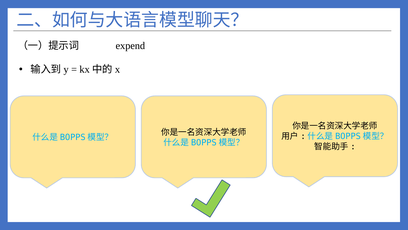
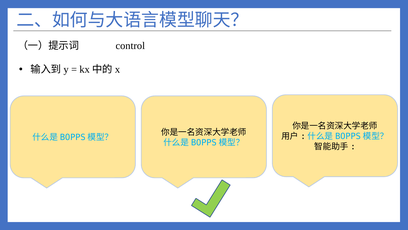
expend: expend -> control (130, 46)
